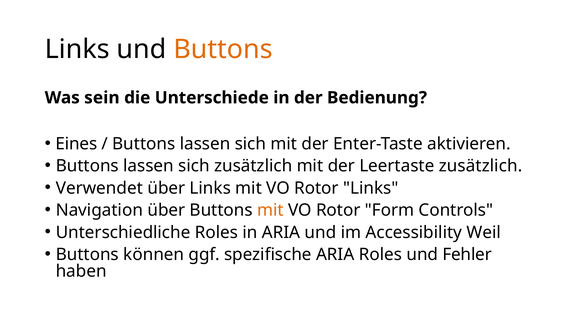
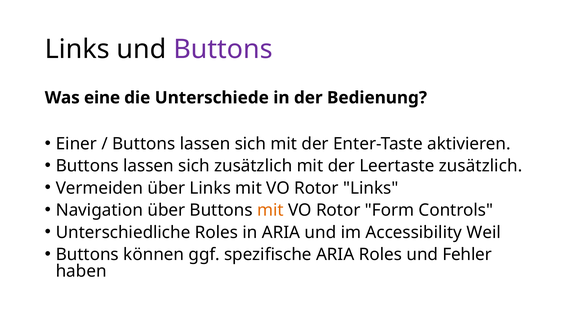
Buttons colour: orange -> purple (223, 49)
sein: sein -> eine (102, 98)
Eines: Eines -> Einer (76, 144)
Verwendet: Verwendet -> Vermeiden (99, 188)
